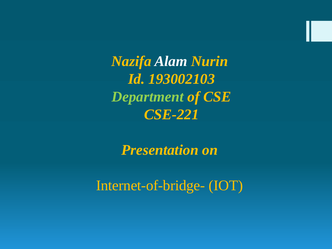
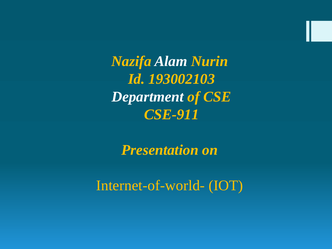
Department colour: light green -> white (148, 97)
CSE-221: CSE-221 -> CSE-911 (171, 115)
Internet-of-bridge-: Internet-of-bridge- -> Internet-of-world- (150, 185)
